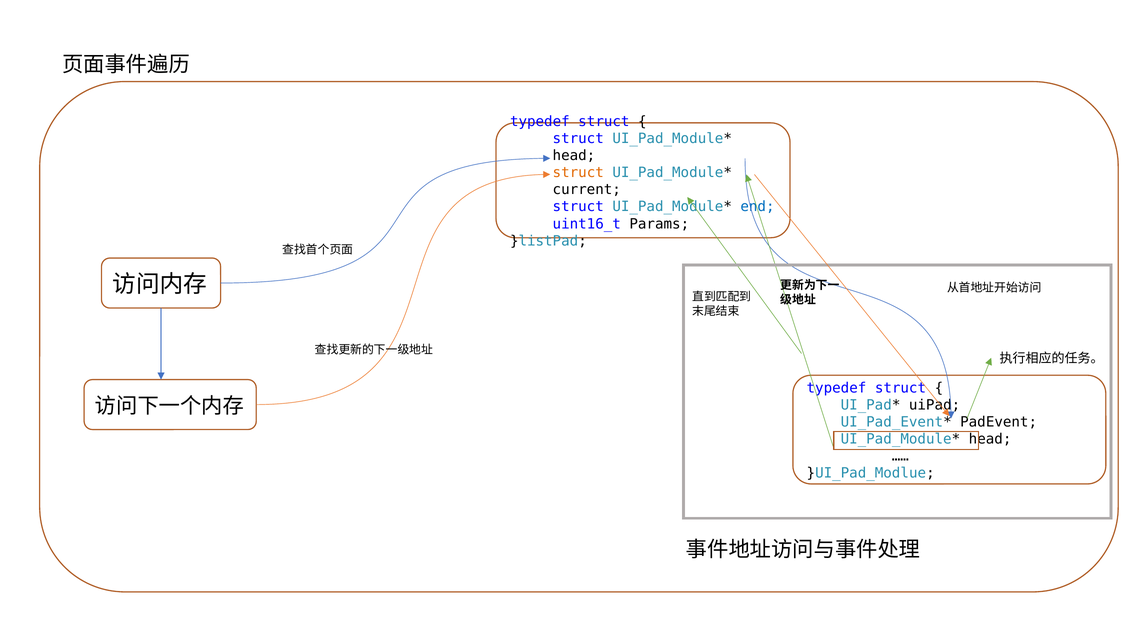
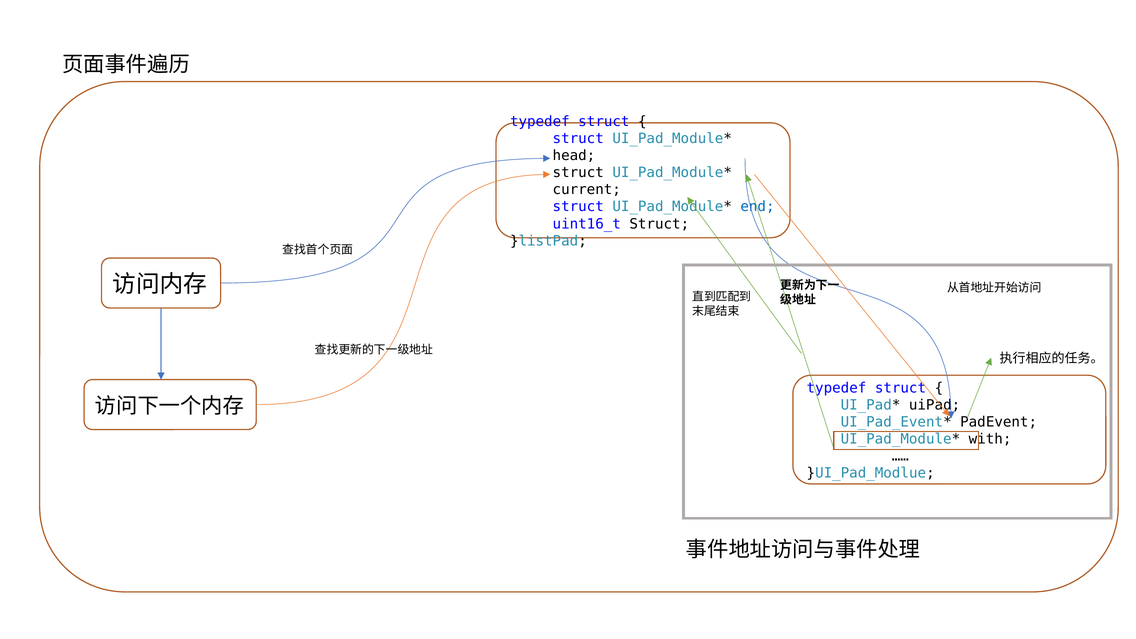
struct colour: orange -> black (578, 173)
uint16_t Params: Params -> Struct (659, 224)
head: head -> with (990, 439)
